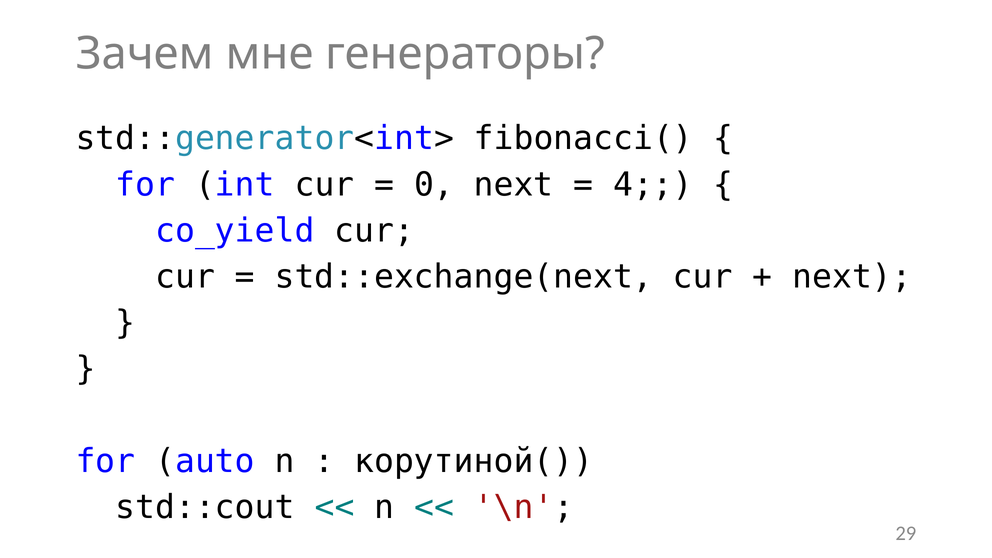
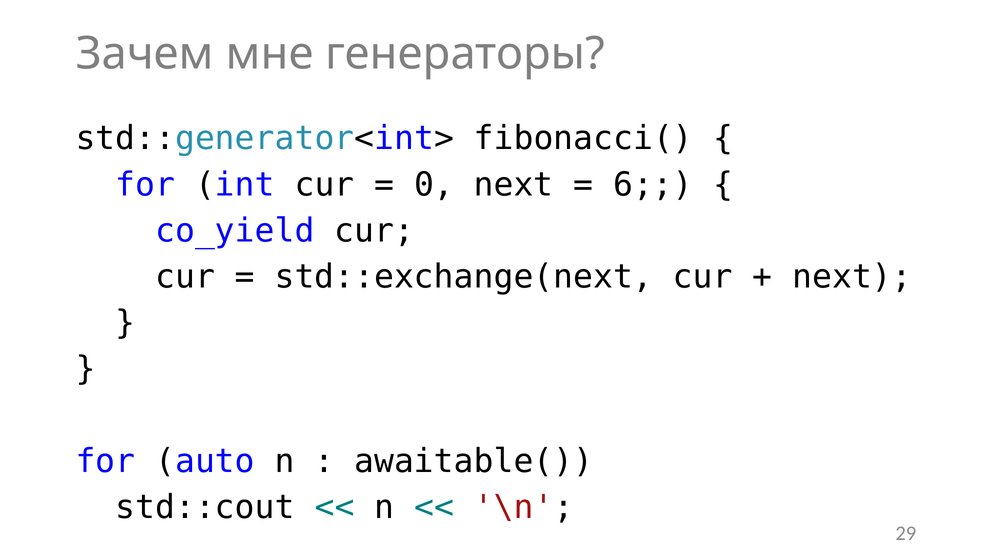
4: 4 -> 6 (653, 185)
корутиной(: корутиной( -> awaitable( (474, 461)
